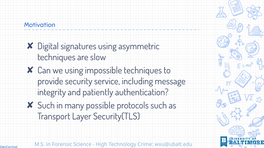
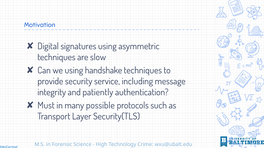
impossible: impossible -> handshake (104, 71)
Such: Such -> Must (46, 106)
